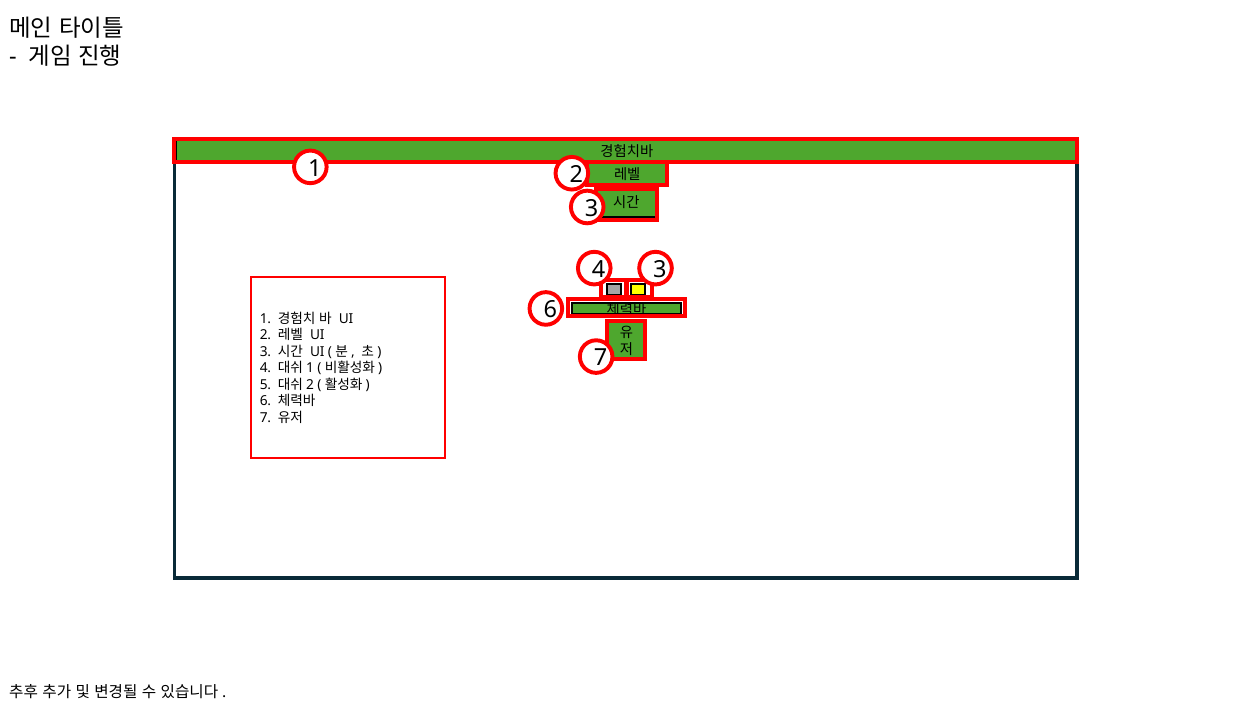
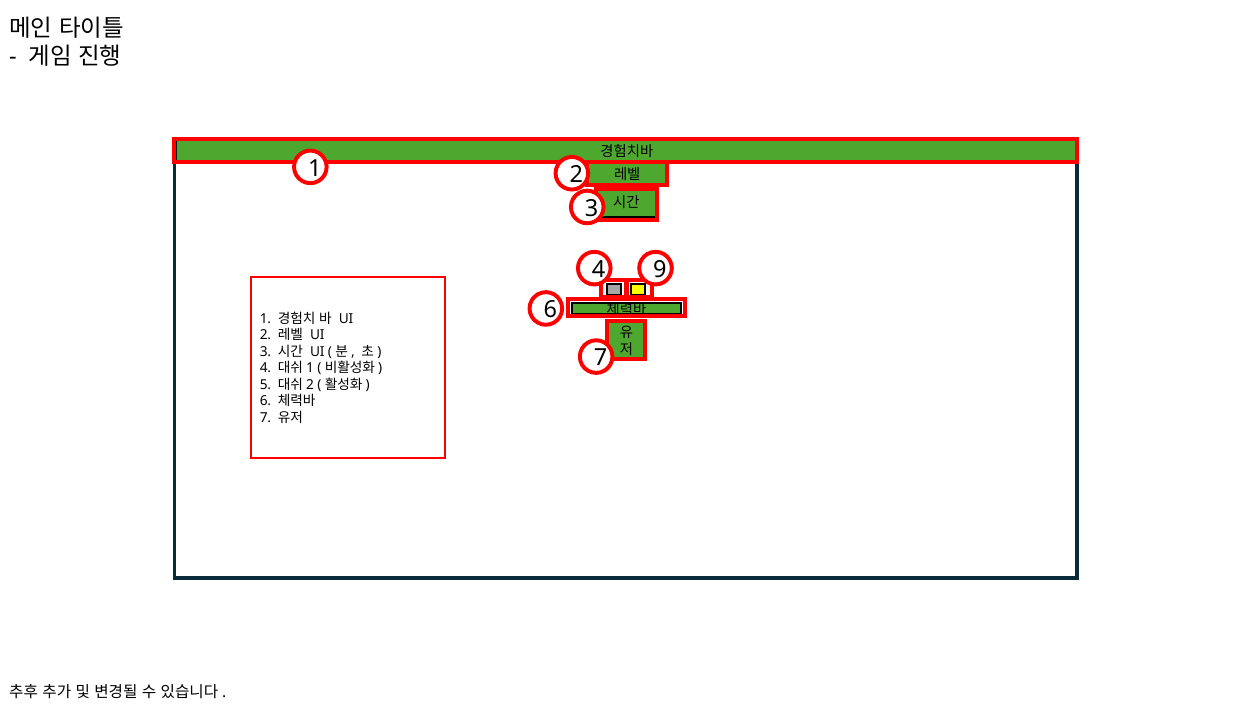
4 3: 3 -> 9 (660, 270)
